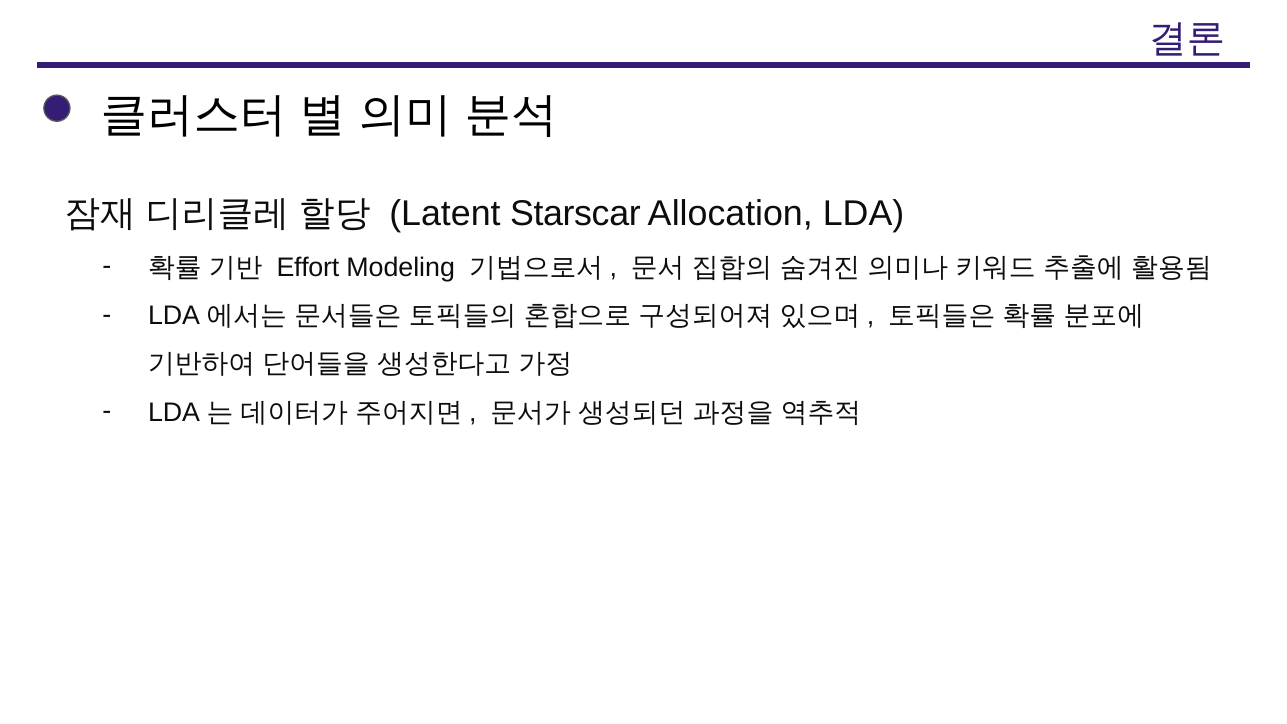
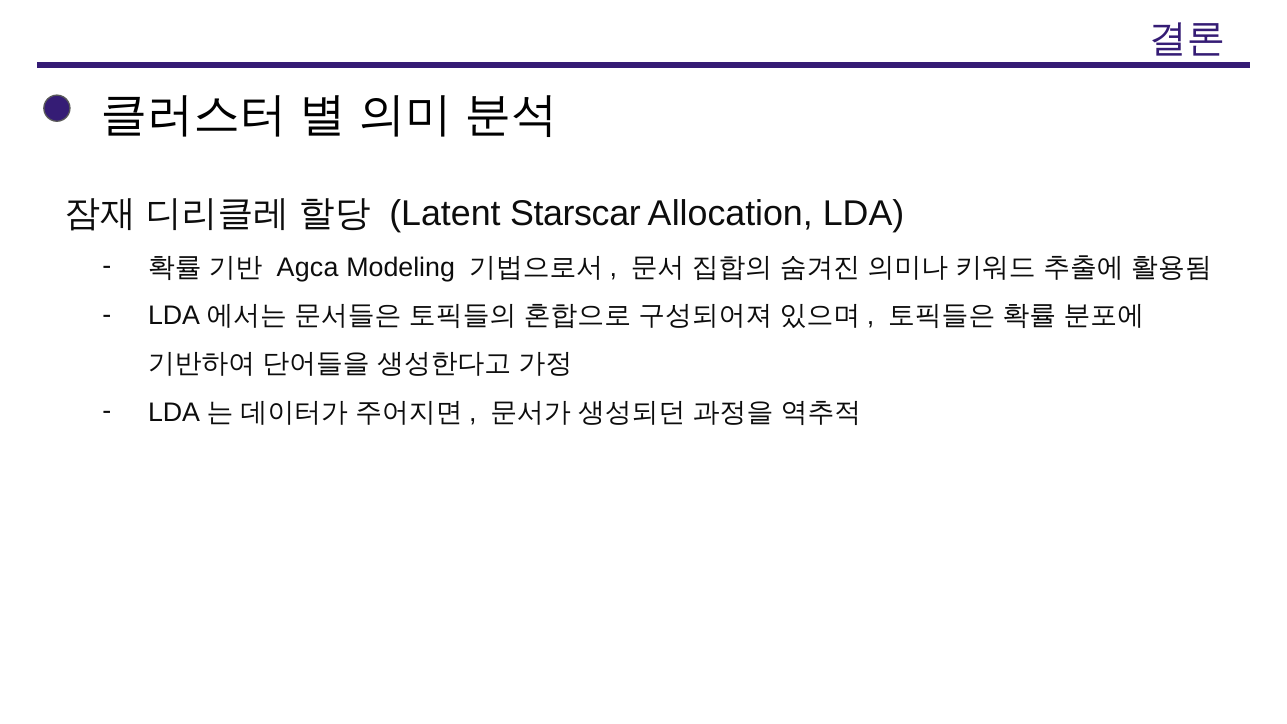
Effort: Effort -> Agca (308, 268)
